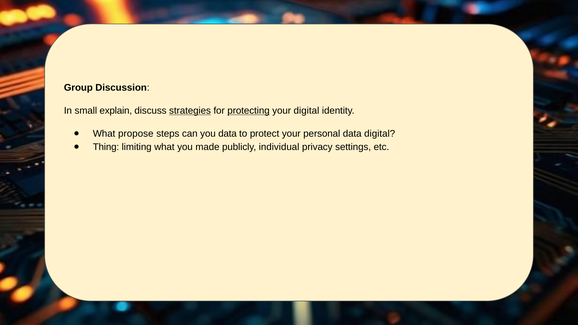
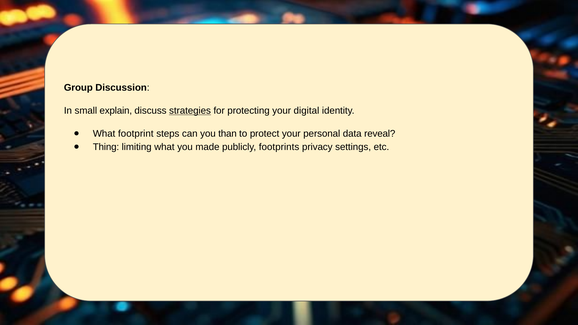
protecting underline: present -> none (249, 111)
propose: propose -> footprint (136, 134)
you data: data -> than (228, 134)
data digital: digital -> reveal (380, 134)
individual: individual -> footprints (279, 147)
